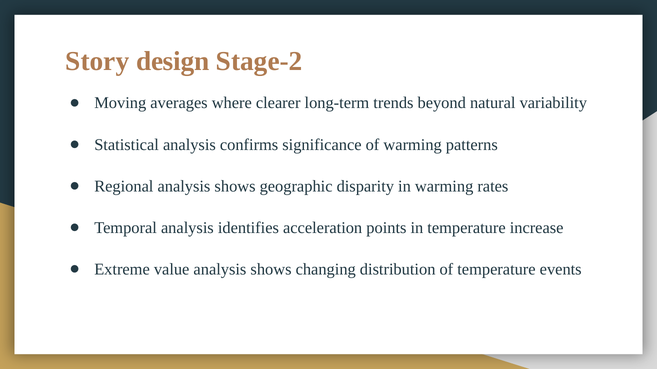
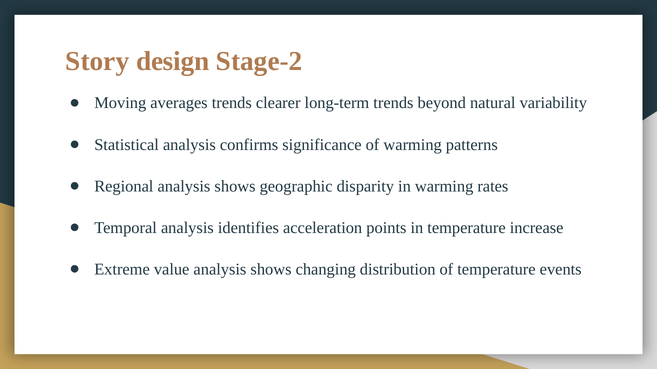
averages where: where -> trends (232, 103)
